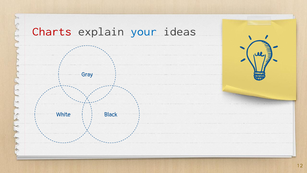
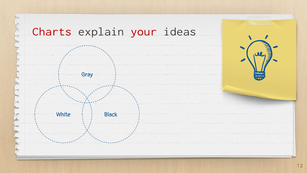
your colour: blue -> red (144, 31)
